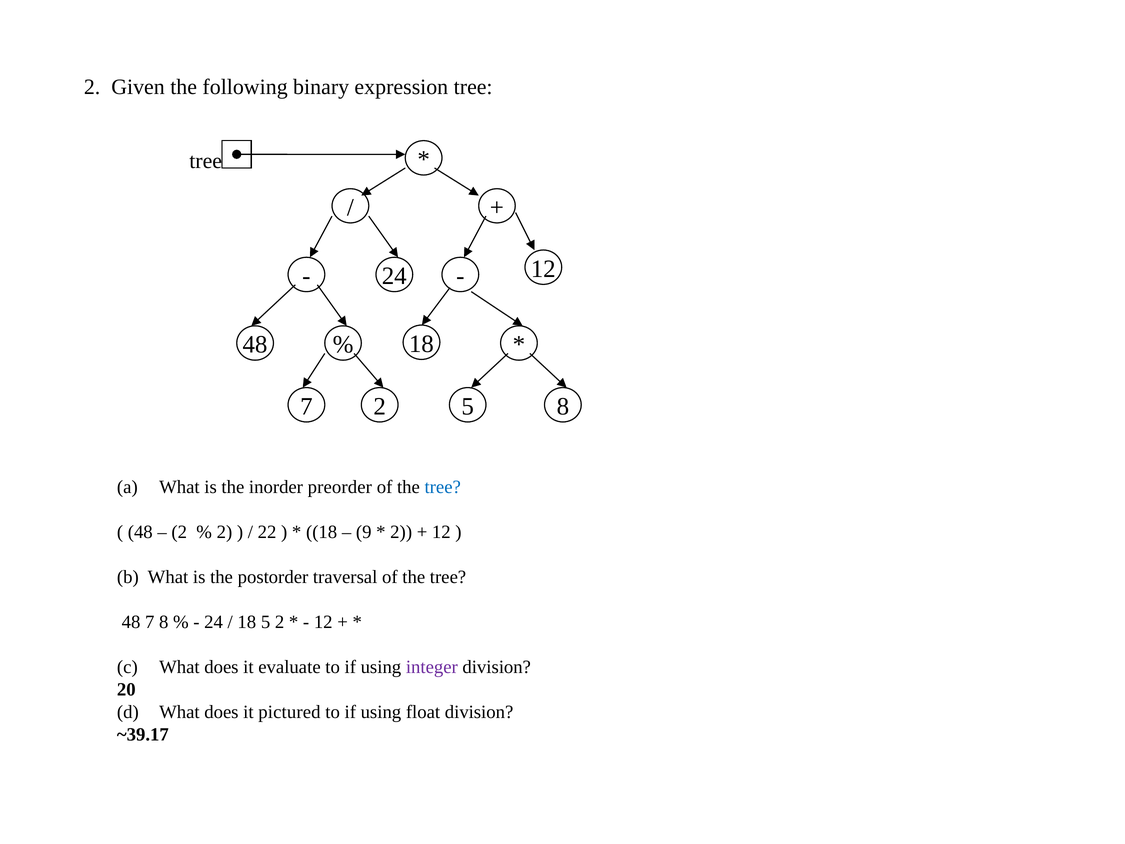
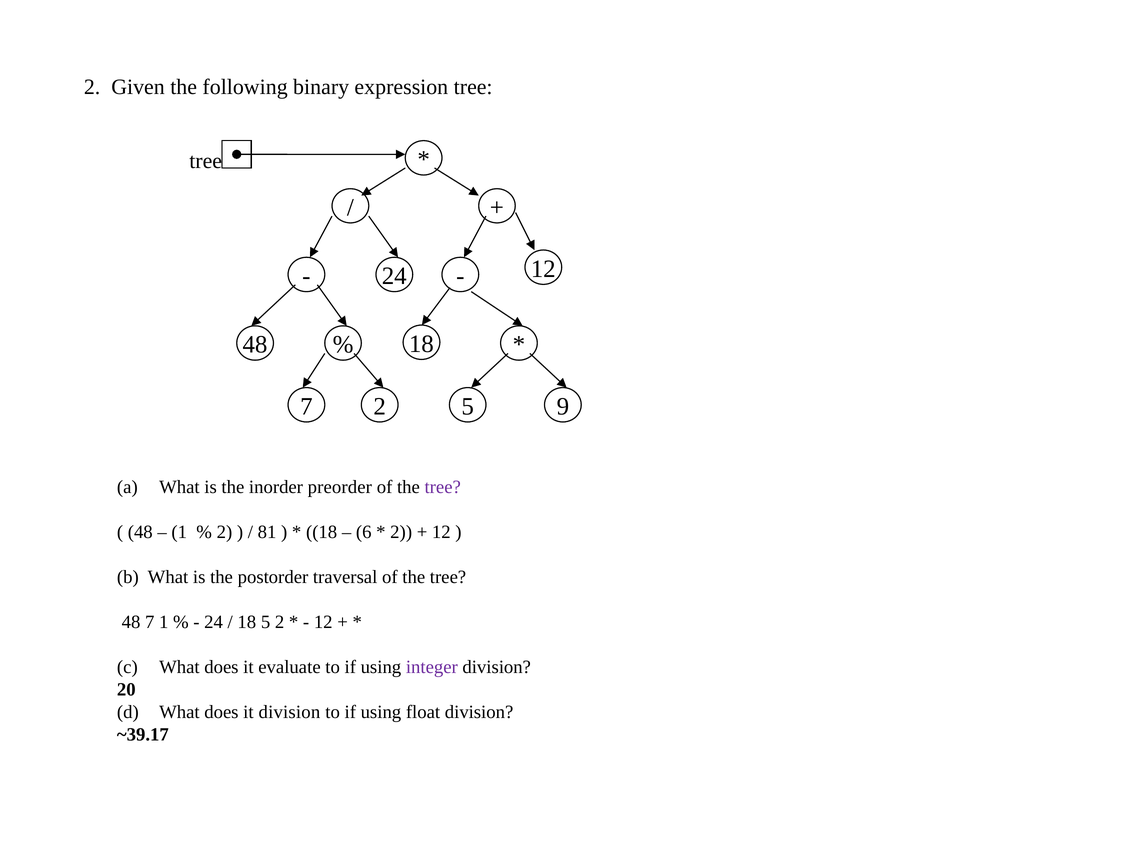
5 8: 8 -> 9 (563, 406)
tree colour: blue -> purple (443, 487)
2: 2 -> 1 (179, 532)
22: 22 -> 81 (267, 532)
9: 9 -> 6 (364, 532)
7 8: 8 -> 1 (164, 622)
it pictured: pictured -> division (289, 712)
